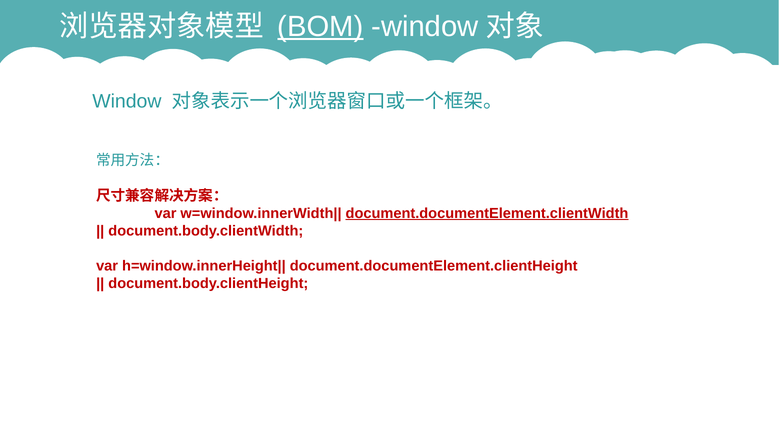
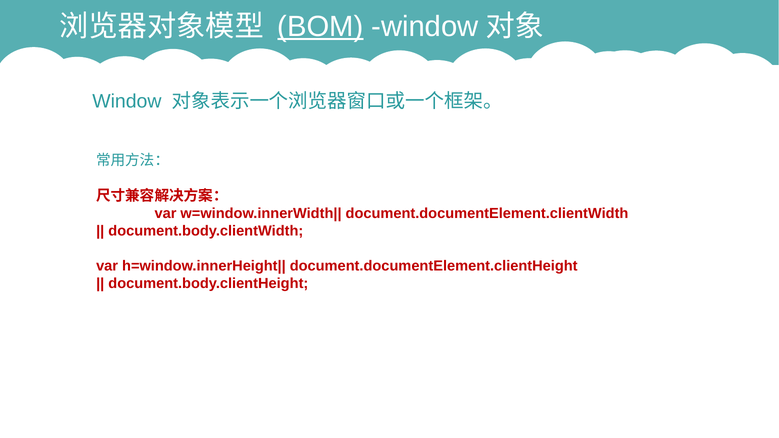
document.documentElement.clientWidth underline: present -> none (487, 213)
